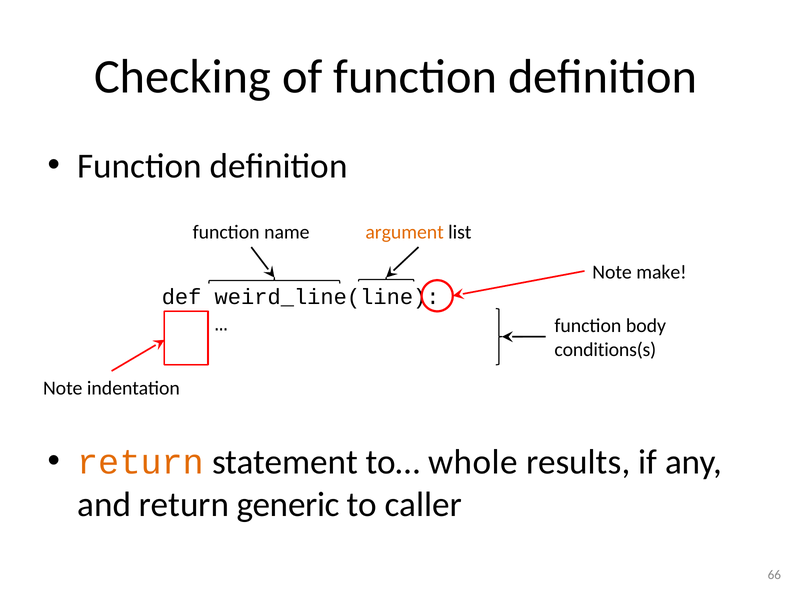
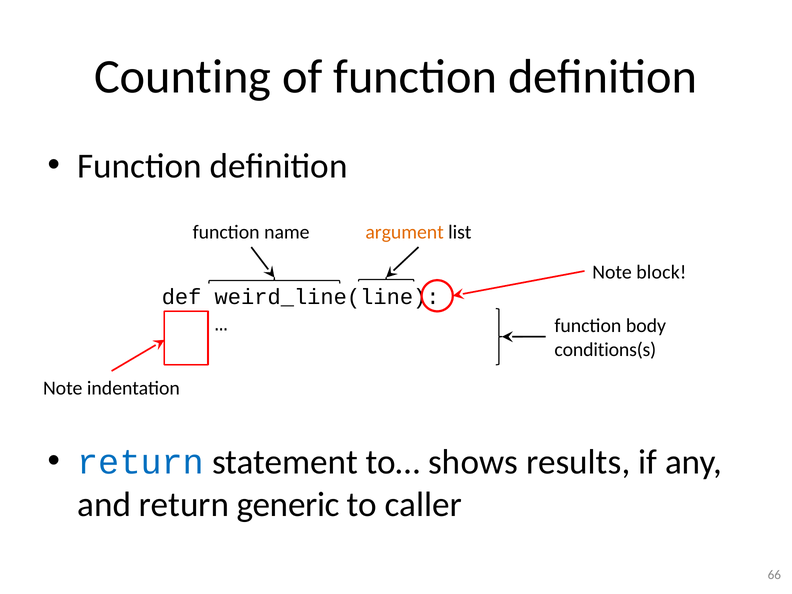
Checking: Checking -> Counting (183, 77)
make: make -> block (661, 272)
return colour: orange -> blue (141, 462)
whole: whole -> shows (473, 462)
